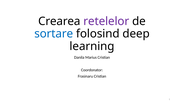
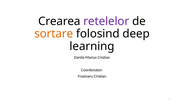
sortare colour: blue -> orange (54, 34)
